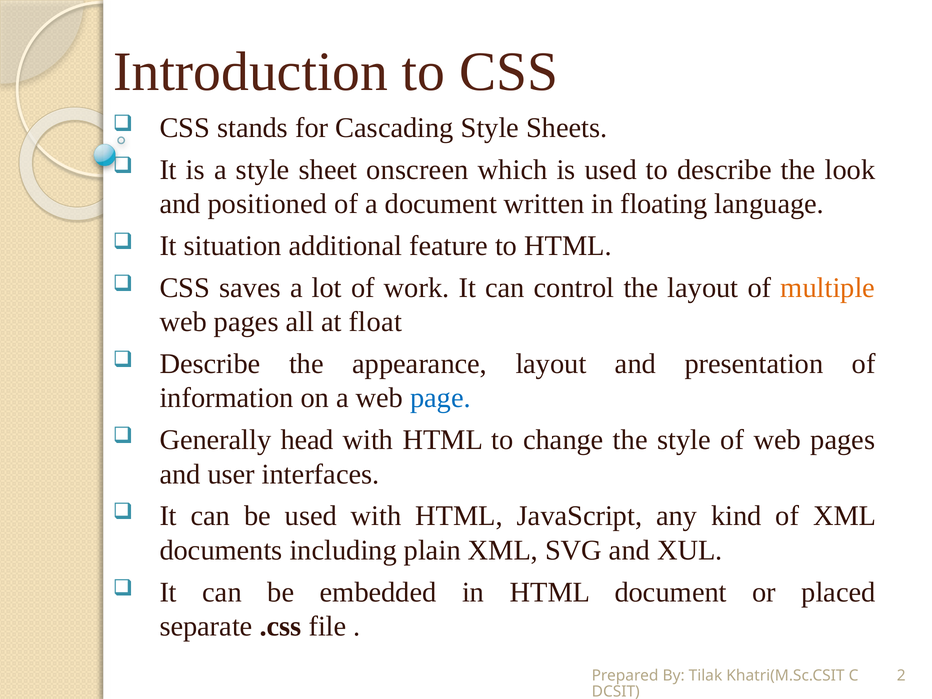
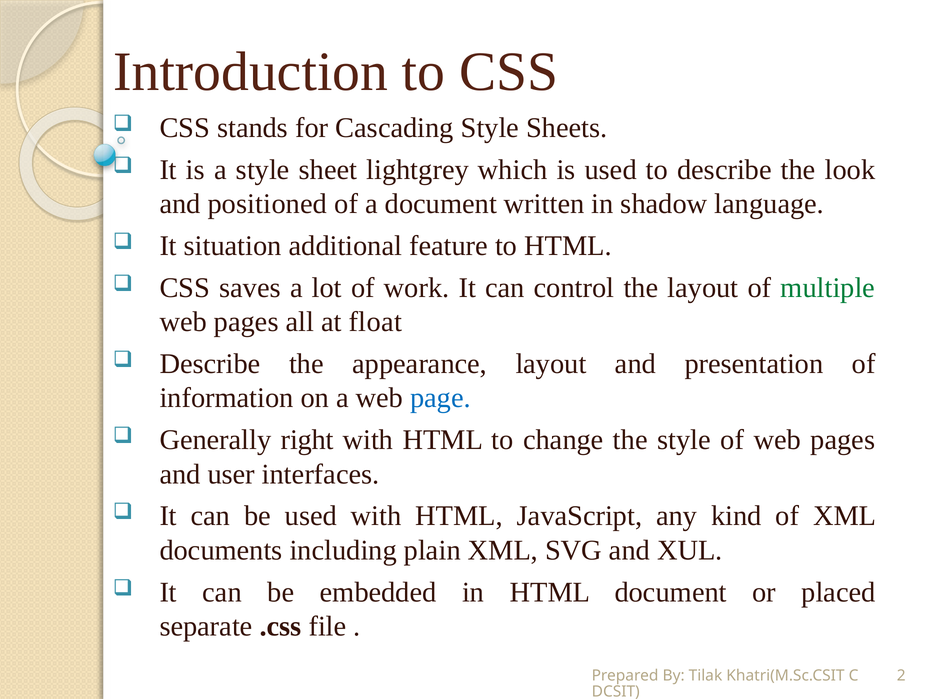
onscreen: onscreen -> lightgrey (418, 170)
floating: floating -> shadow (664, 204)
multiple colour: orange -> green (828, 288)
head: head -> right (307, 440)
